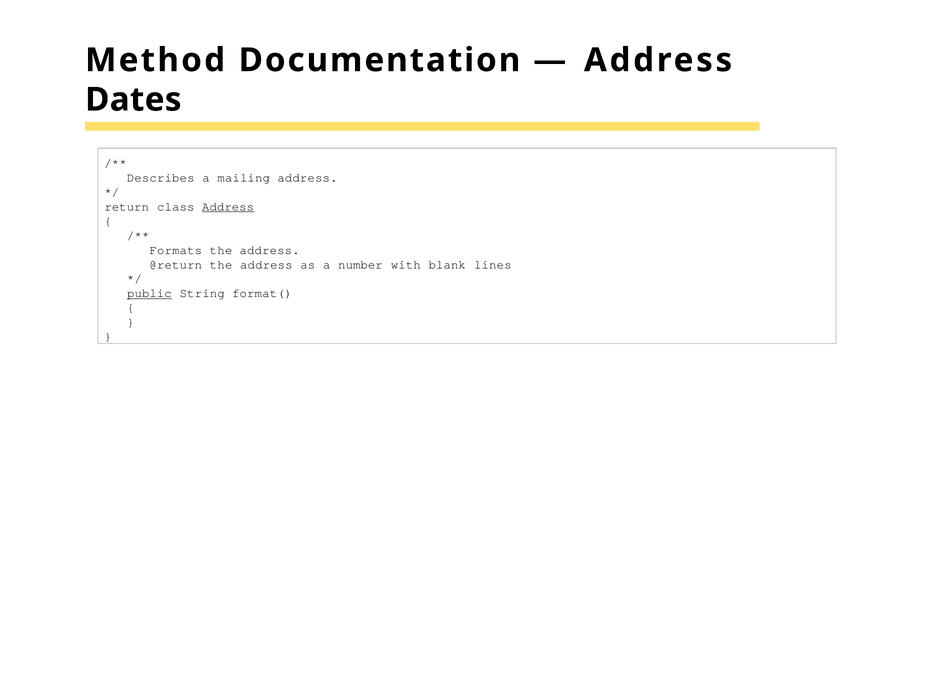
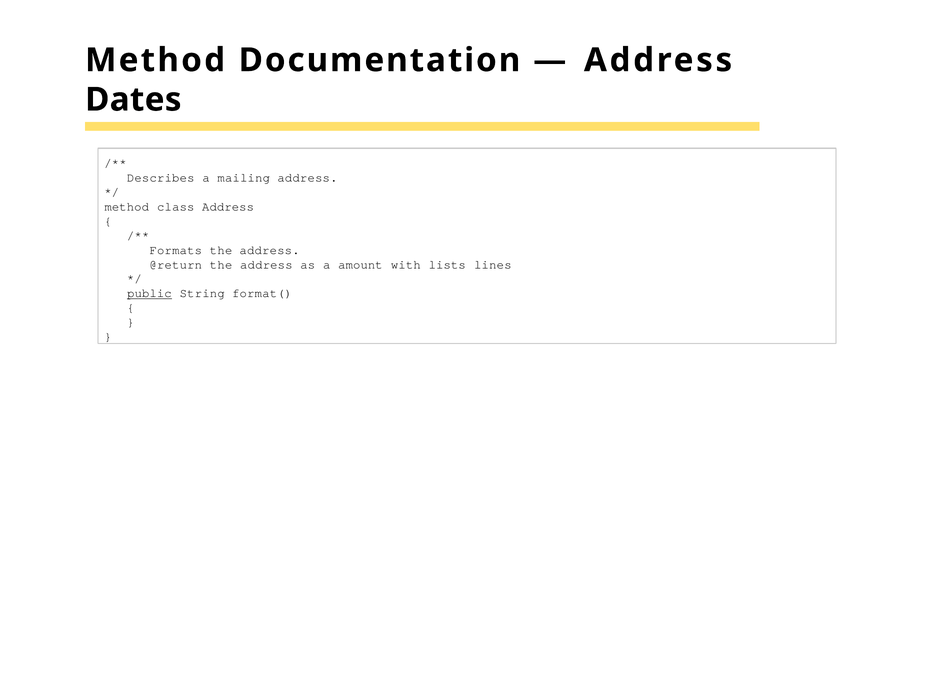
return: return -> method (127, 207)
Address underline: present -> none (228, 207)
number: number -> amount (360, 265)
blank: blank -> lists (447, 265)
